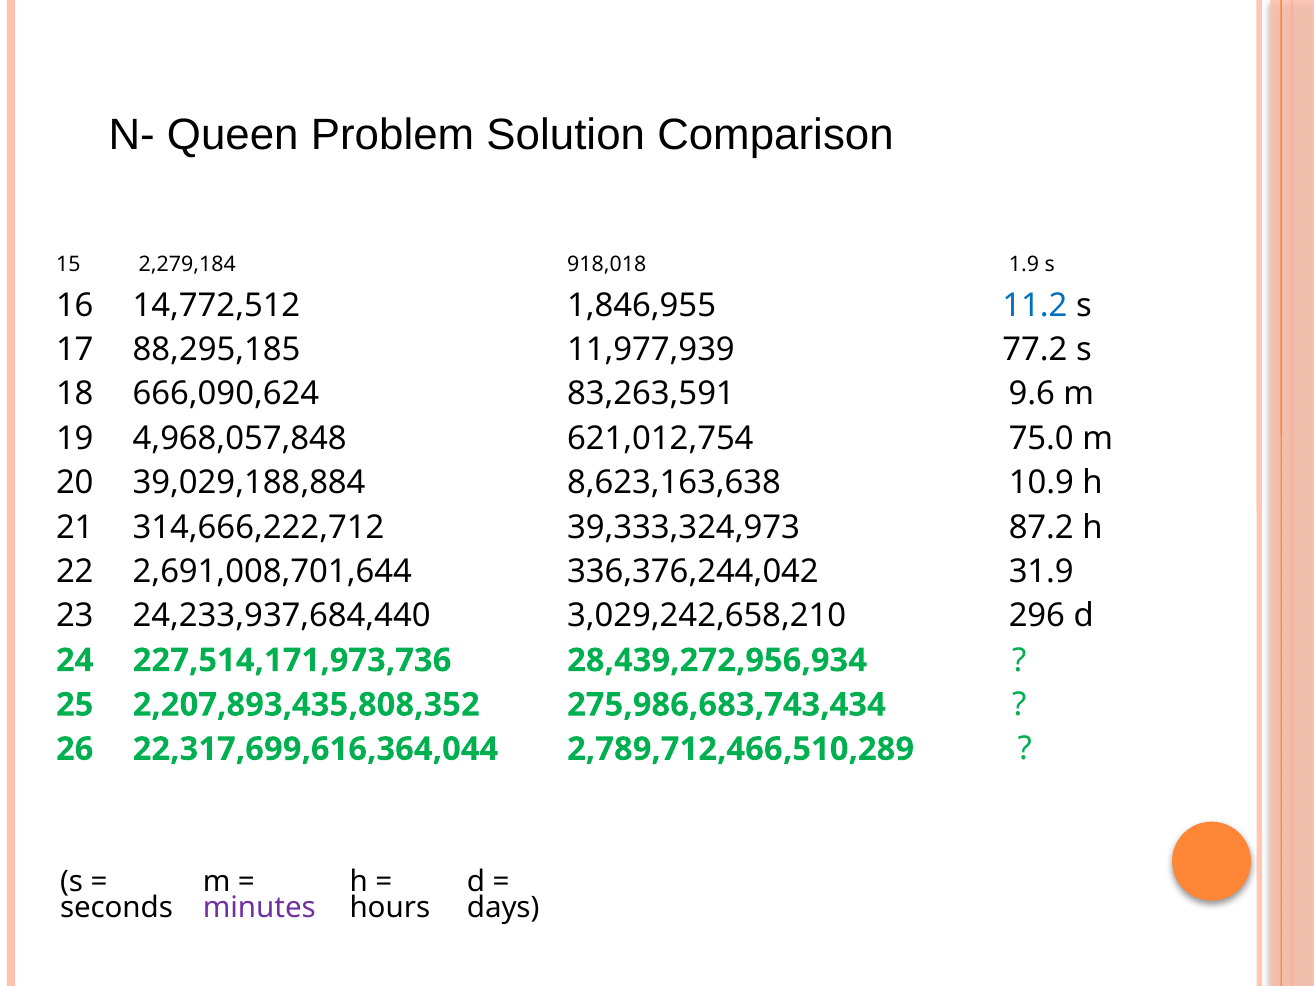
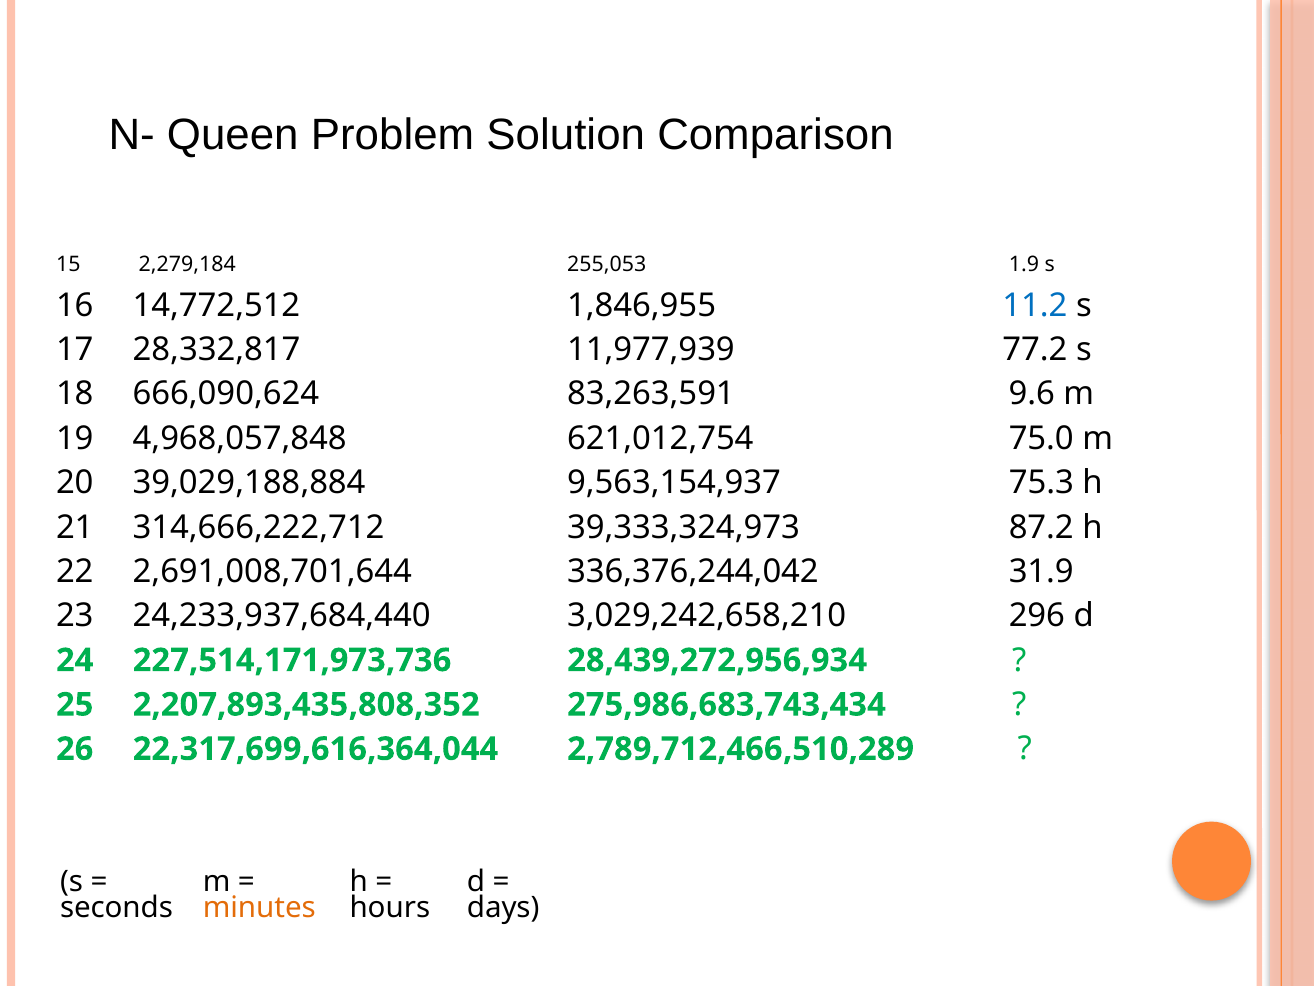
918,018: 918,018 -> 255,053 (607, 265)
88,295,185: 88,295,185 -> 28,332,817 (217, 350)
8,623,163,638: 8,623,163,638 -> 9,563,154,937 (674, 483)
10.9: 10.9 -> 75.3 (1041, 483)
minutes colour: purple -> orange (259, 908)
